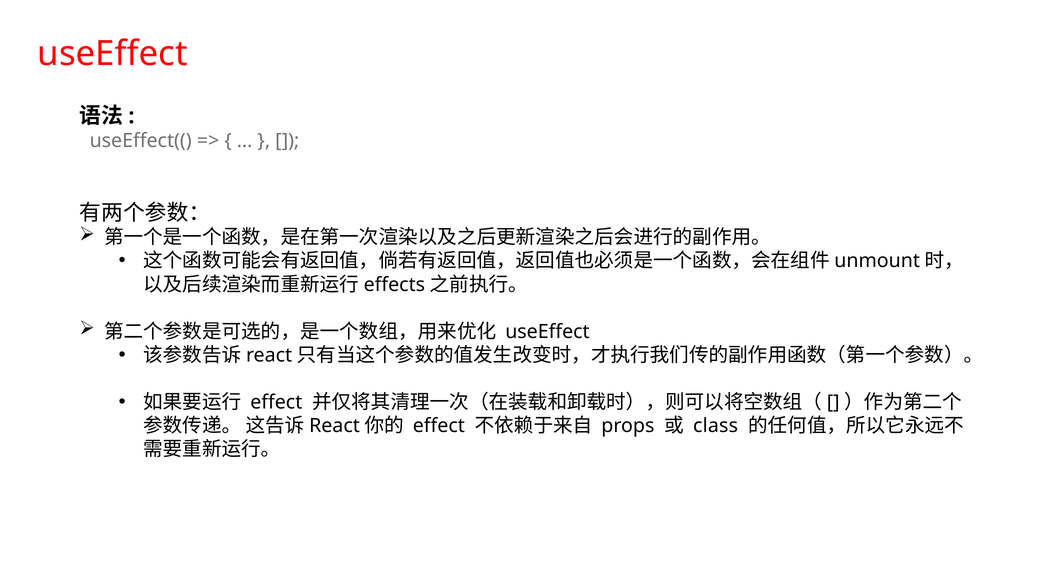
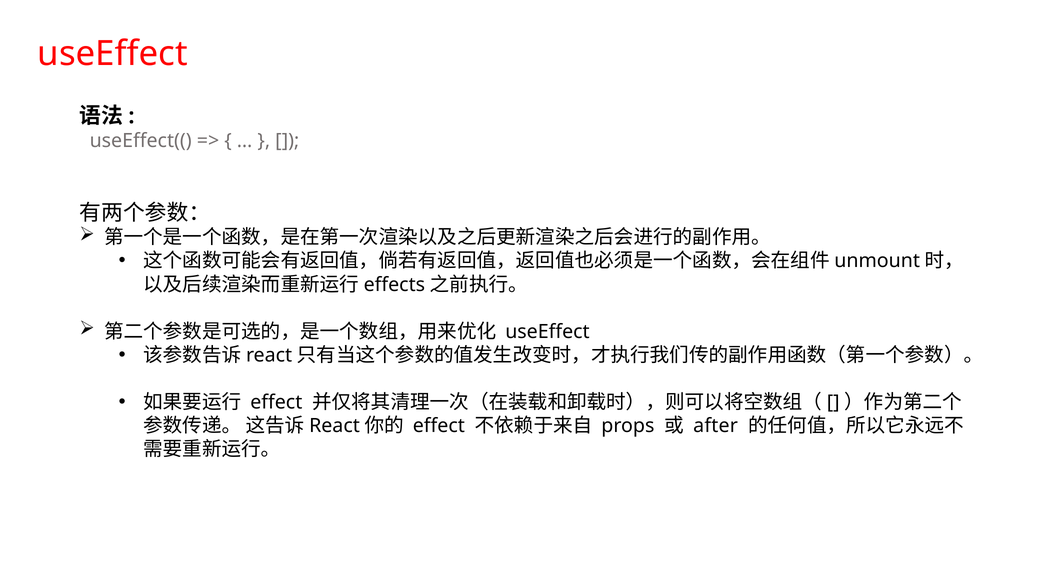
class: class -> after (716, 426)
